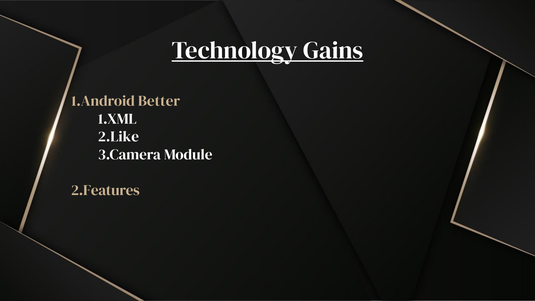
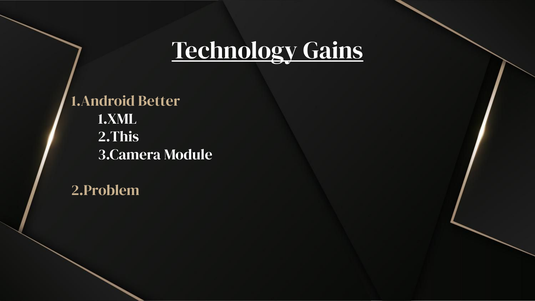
2.Like: 2.Like -> 2.This (118, 137)
2.Features: 2.Features -> 2.Problem (105, 190)
